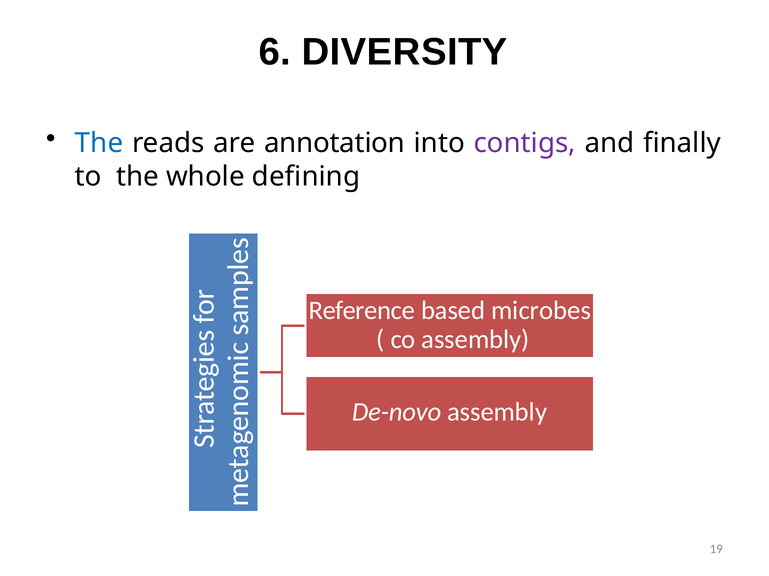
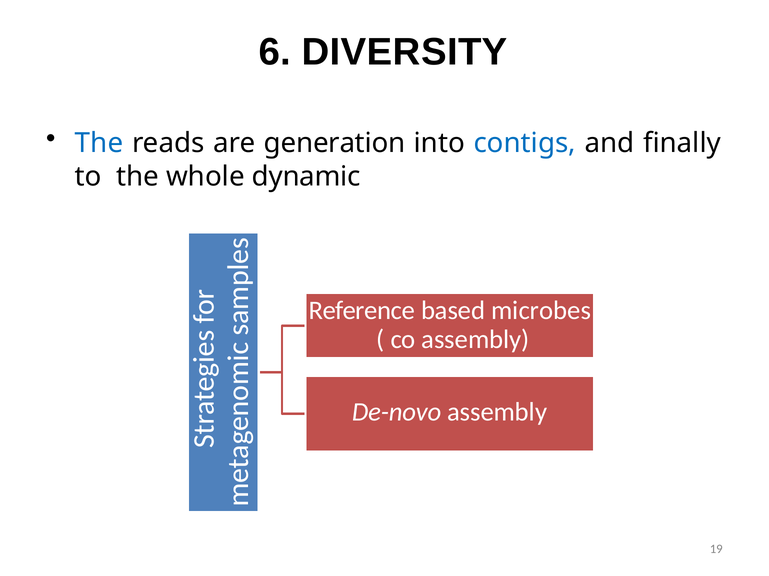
annotation: annotation -> generation (335, 144)
contigs colour: purple -> blue (525, 144)
defining: defining -> dynamic (306, 177)
